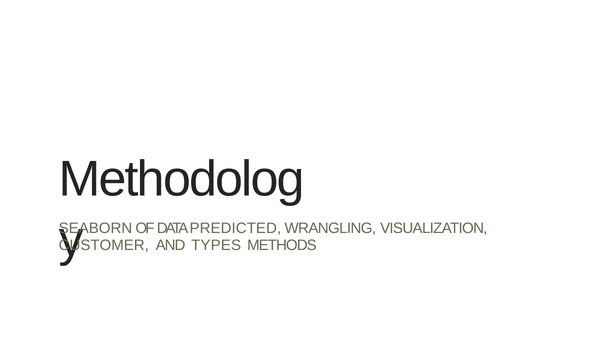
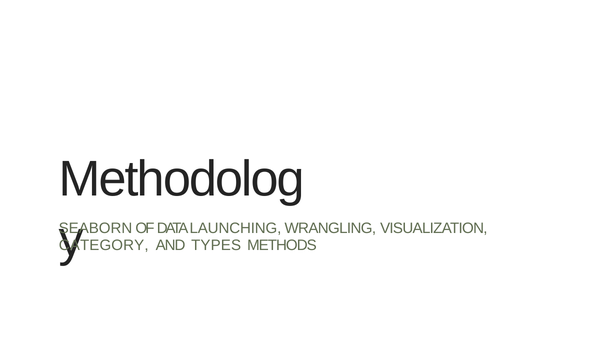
PREDICTED: PREDICTED -> LAUNCHING (235, 228)
CUSTOMER: CUSTOMER -> CATEGORY (104, 245)
